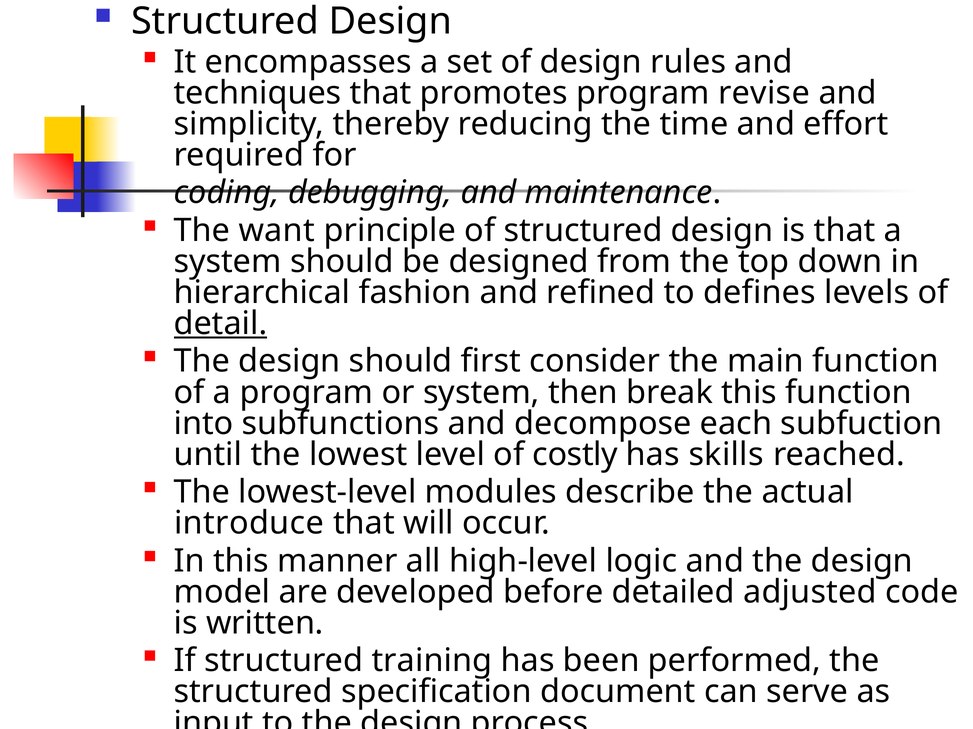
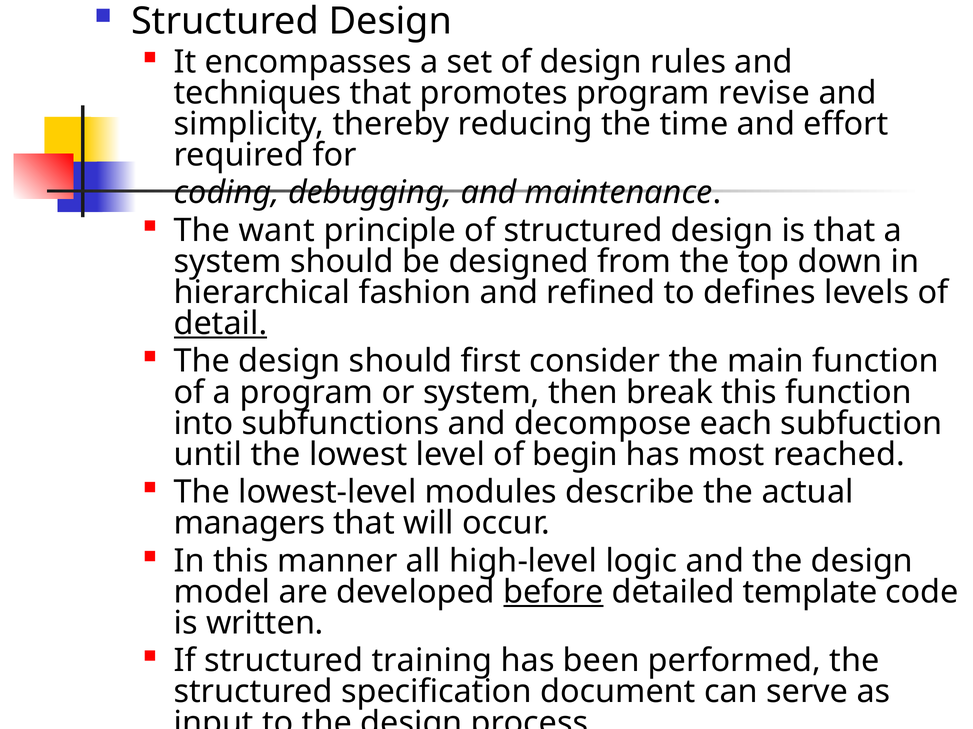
costly: costly -> begin (575, 455)
skills: skills -> most (726, 455)
introduce: introduce -> managers (249, 524)
before underline: none -> present (553, 593)
adjusted: adjusted -> template (810, 593)
